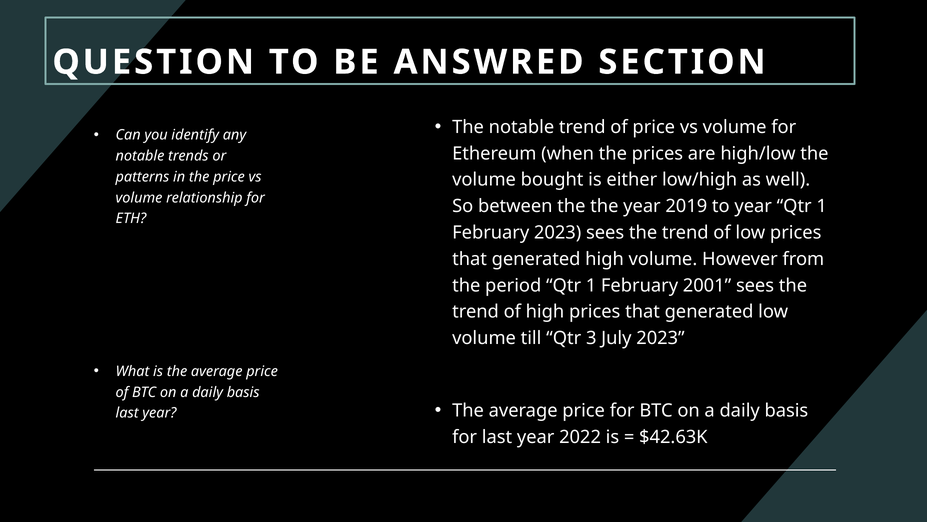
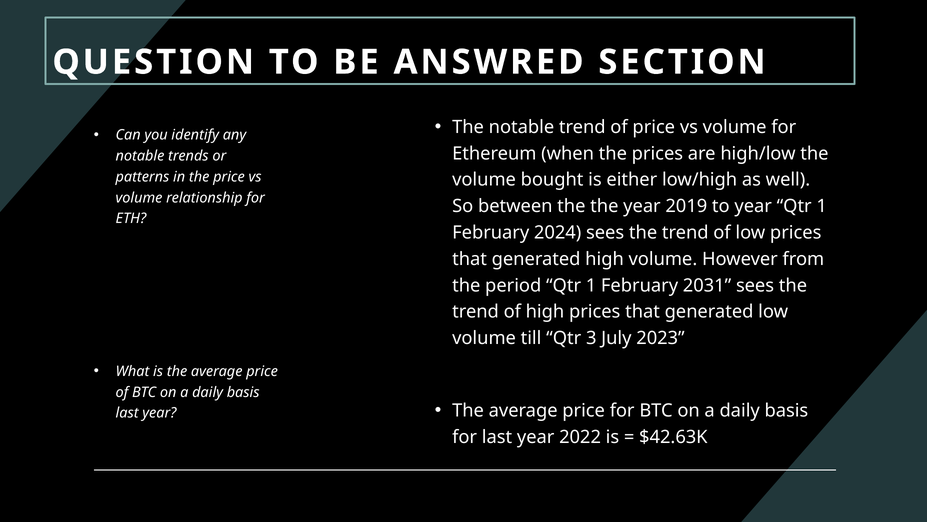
February 2023: 2023 -> 2024 (558, 232)
2001: 2001 -> 2031 (707, 285)
